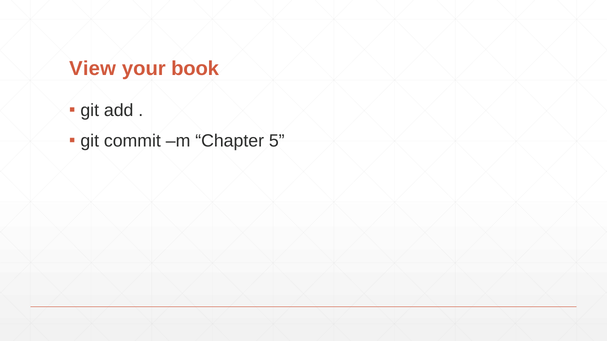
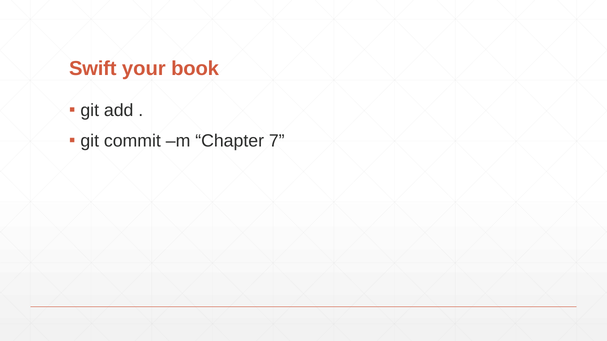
View: View -> Swift (93, 69)
5: 5 -> 7 (277, 141)
